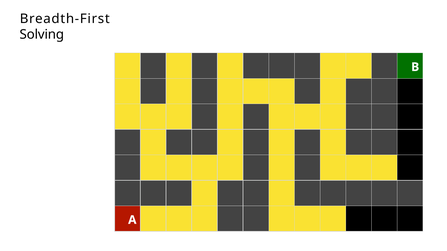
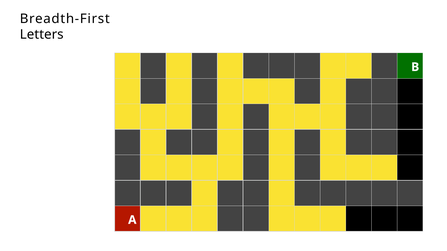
Solving: Solving -> Letters (42, 35)
